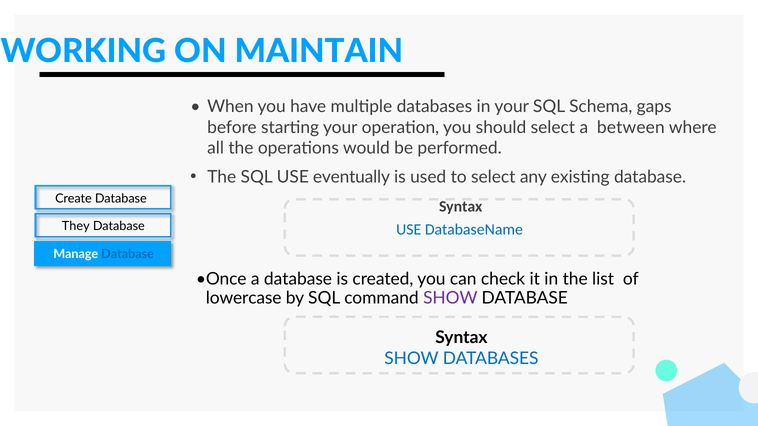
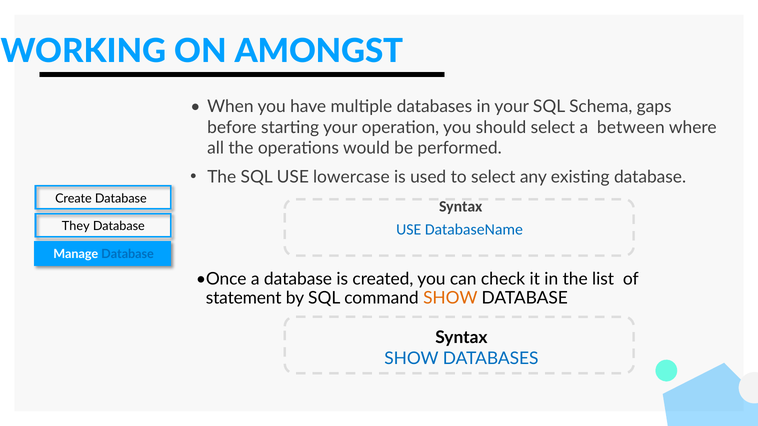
MAINTAIN: MAINTAIN -> AMONGST (319, 51)
eventually: eventually -> lowercase (351, 177)
lowercase: lowercase -> statement (244, 299)
SHOW colour: purple -> orange (450, 299)
